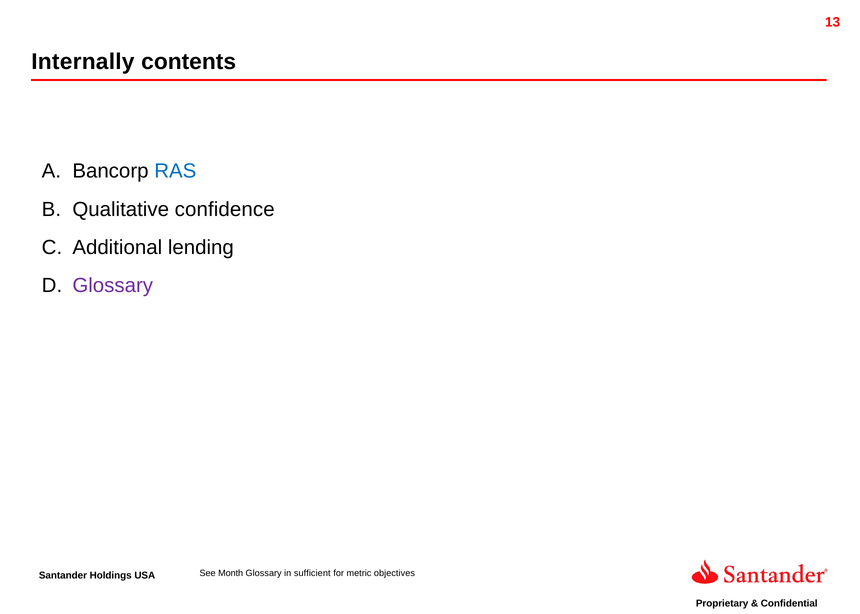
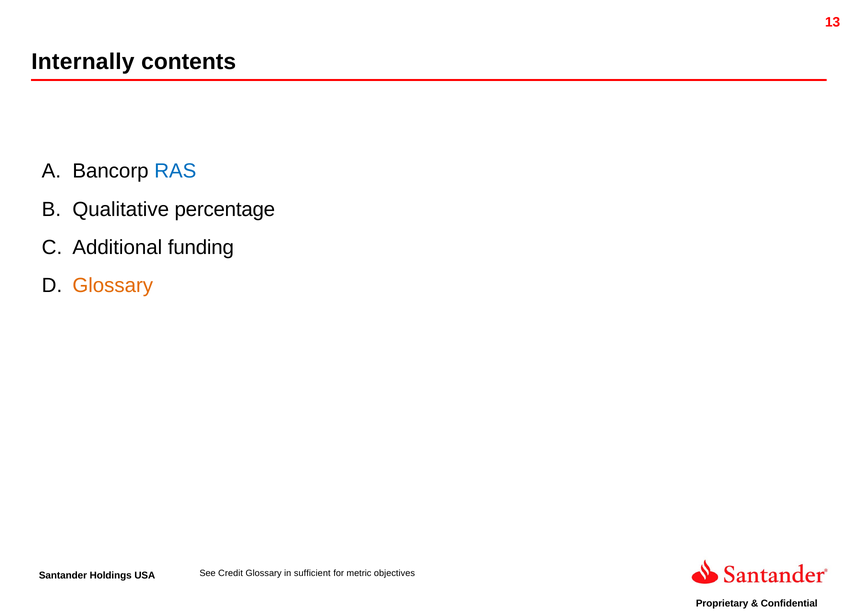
confidence: confidence -> percentage (225, 209)
lending: lending -> funding (201, 248)
Glossary colour: purple -> orange (113, 286)
Month: Month -> Credit (231, 573)
